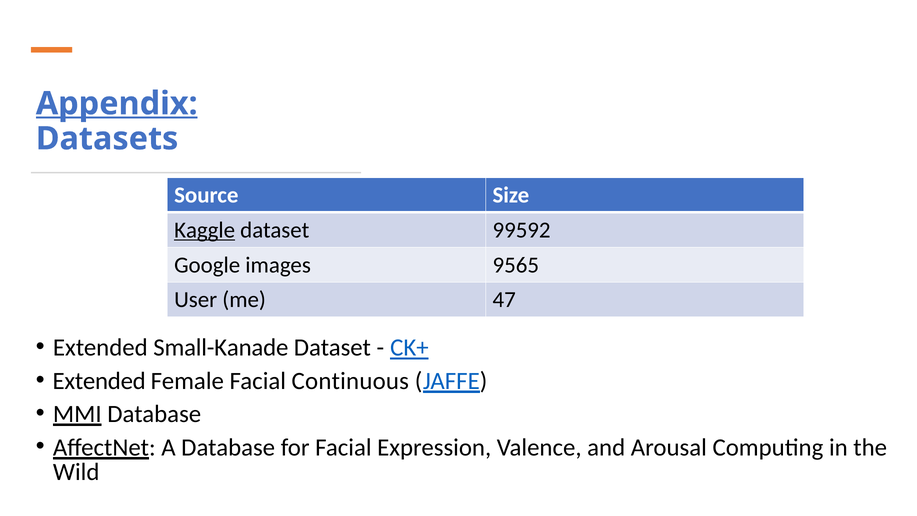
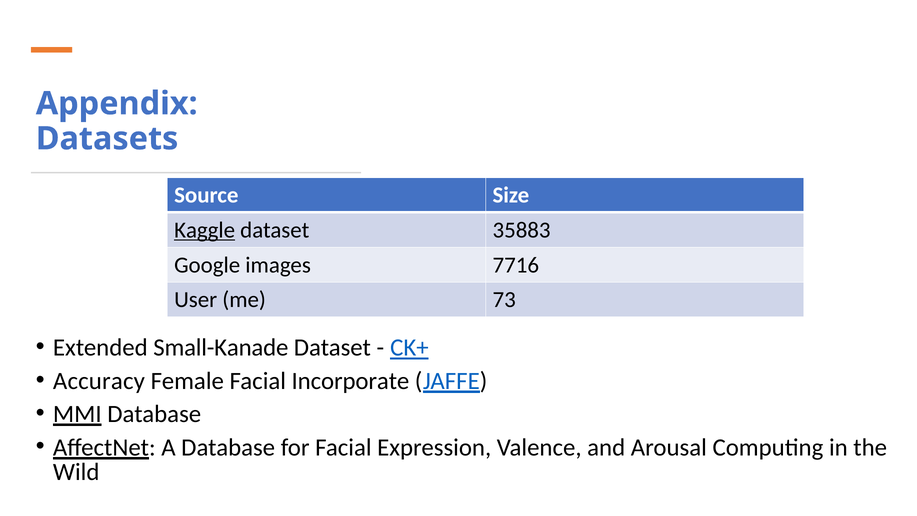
Appendix underline: present -> none (117, 104)
99592: 99592 -> 35883 (522, 230)
9565: 9565 -> 7716 (516, 265)
47: 47 -> 73 (504, 300)
Extended: Extended -> Accuracy (99, 381)
Continuous: Continuous -> Incorporate (350, 381)
